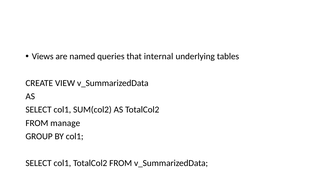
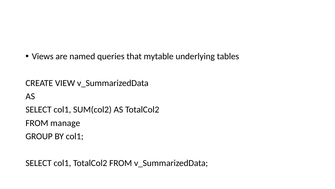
internal: internal -> mytable (159, 56)
